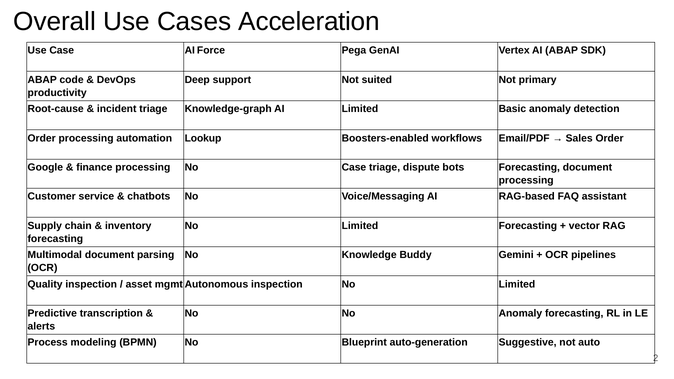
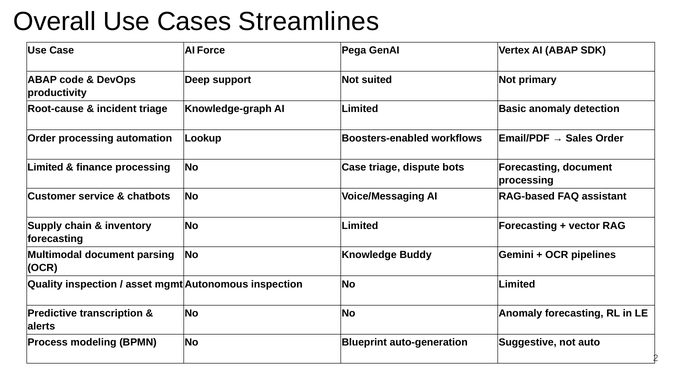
Acceleration: Acceleration -> Streamlines (309, 22)
Google: Google -> Limited (45, 167)
